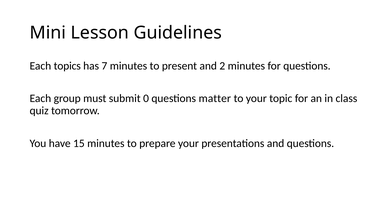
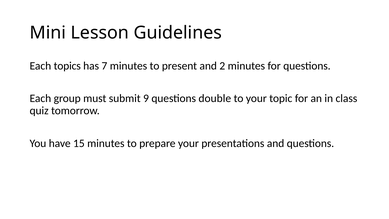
0: 0 -> 9 (146, 98)
matter: matter -> double (215, 98)
